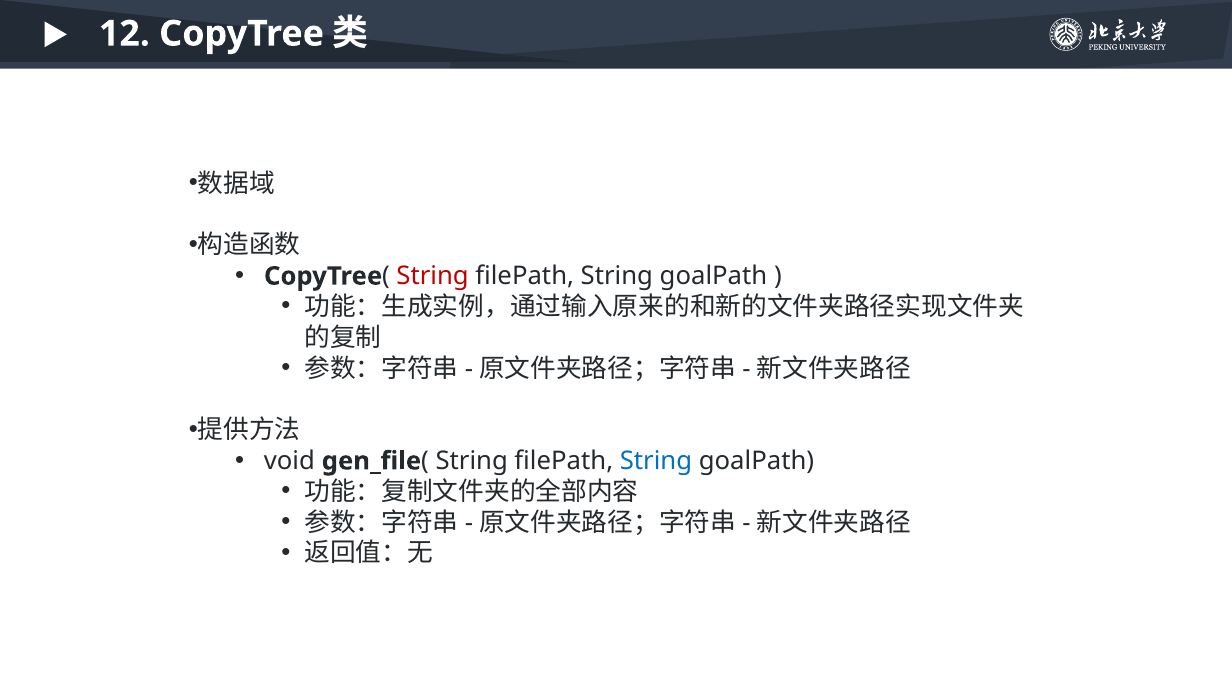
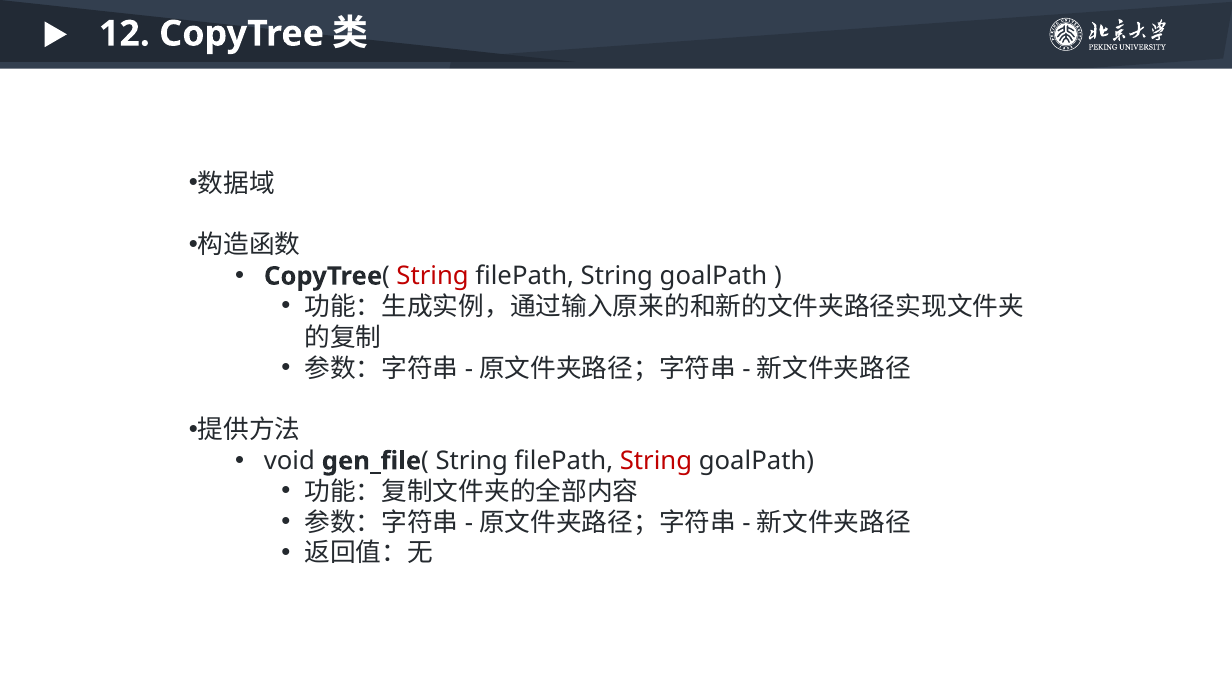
String colour: blue -> red (656, 461)
